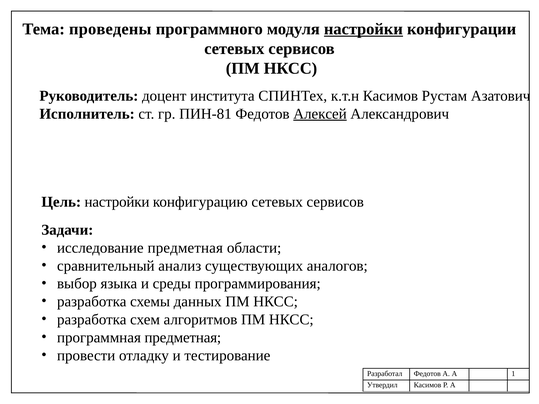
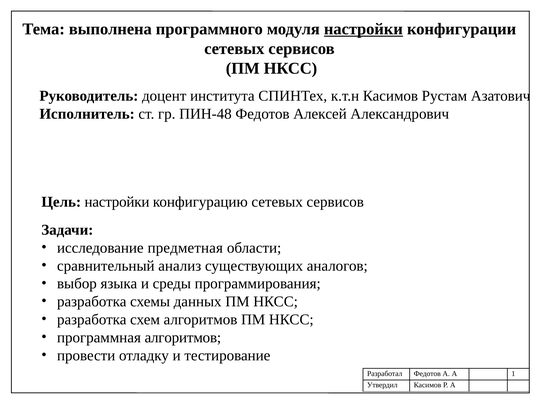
проведены: проведены -> выполнена (110, 29)
ПИН-81: ПИН-81 -> ПИН-48 (205, 114)
Алексей underline: present -> none (320, 114)
программная предметная: предметная -> алгоритмов (183, 338)
